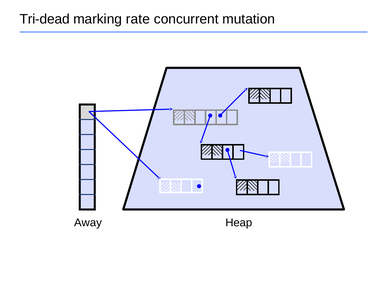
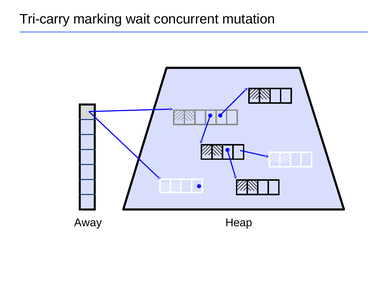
Tri-dead: Tri-dead -> Tri-carry (45, 19)
rate: rate -> wait (138, 19)
